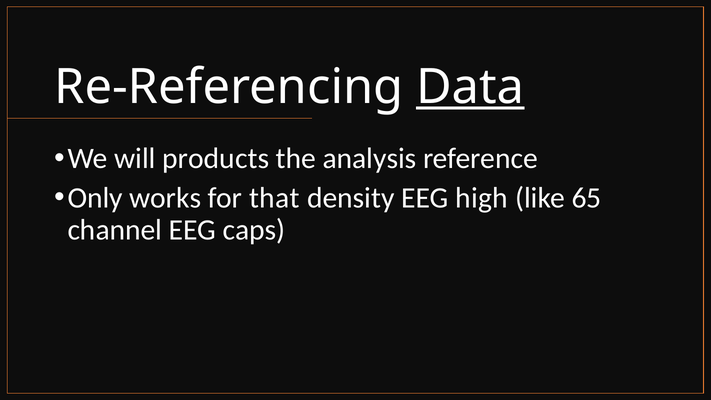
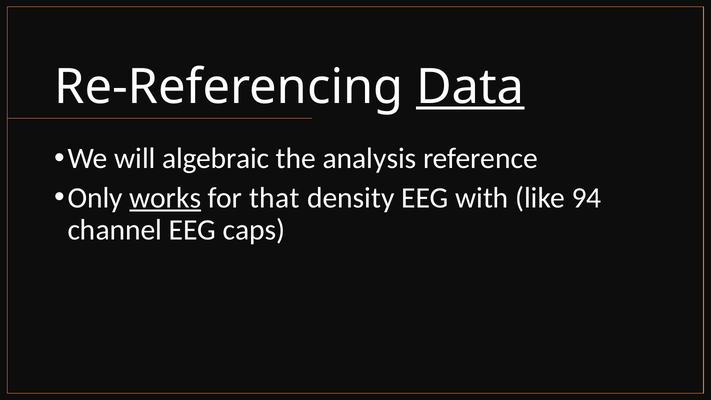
products: products -> algebraic (216, 158)
works underline: none -> present (165, 198)
high: high -> with (482, 198)
65: 65 -> 94 (586, 198)
